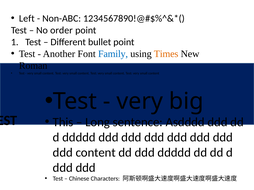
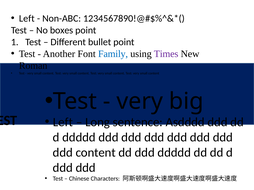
order: order -> boxes (62, 30)
Times colour: orange -> purple (166, 54)
This: This -> Left (63, 122)
